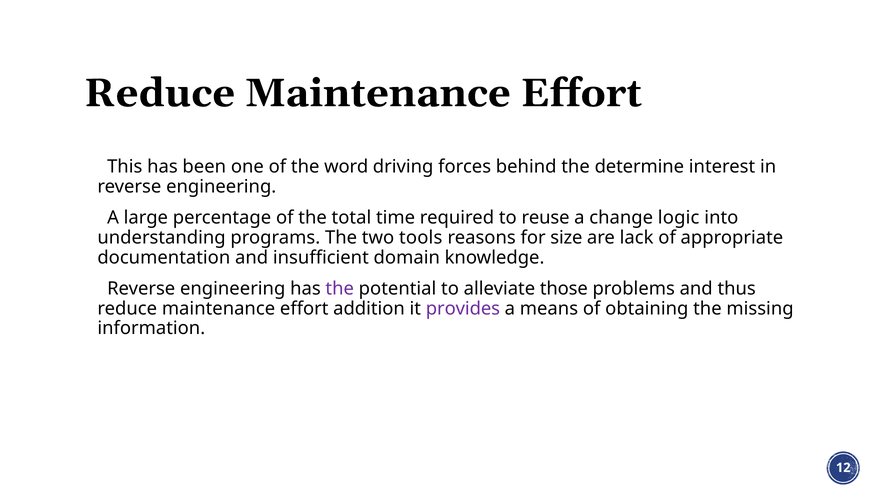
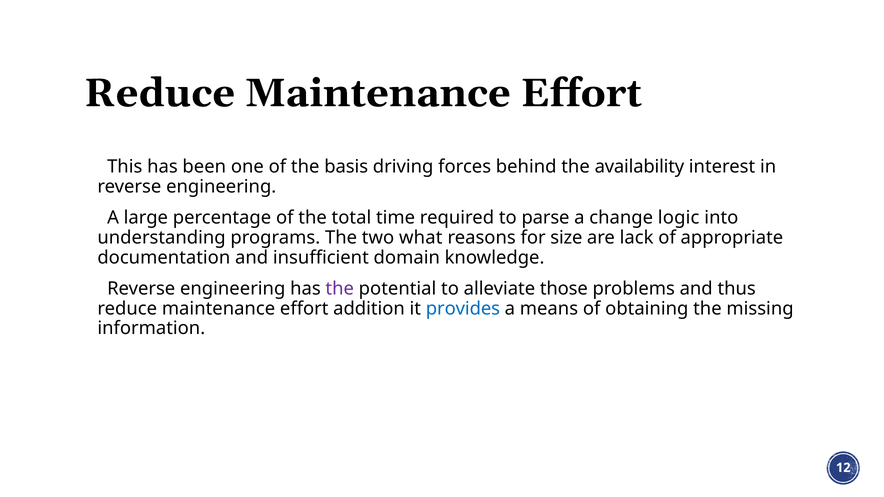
word: word -> basis (346, 167)
determine: determine -> availability (639, 167)
reuse: reuse -> parse (546, 218)
tools: tools -> what (421, 238)
provides colour: purple -> blue (463, 309)
